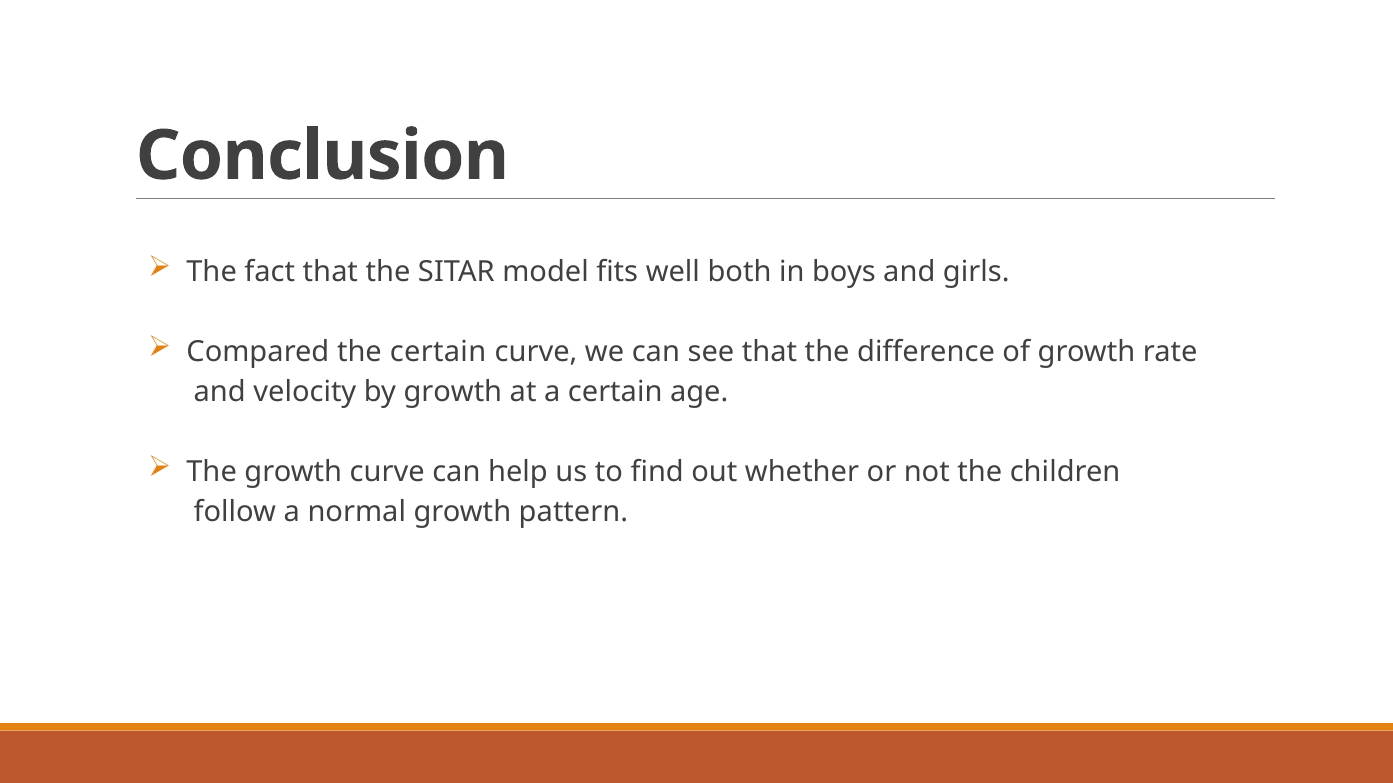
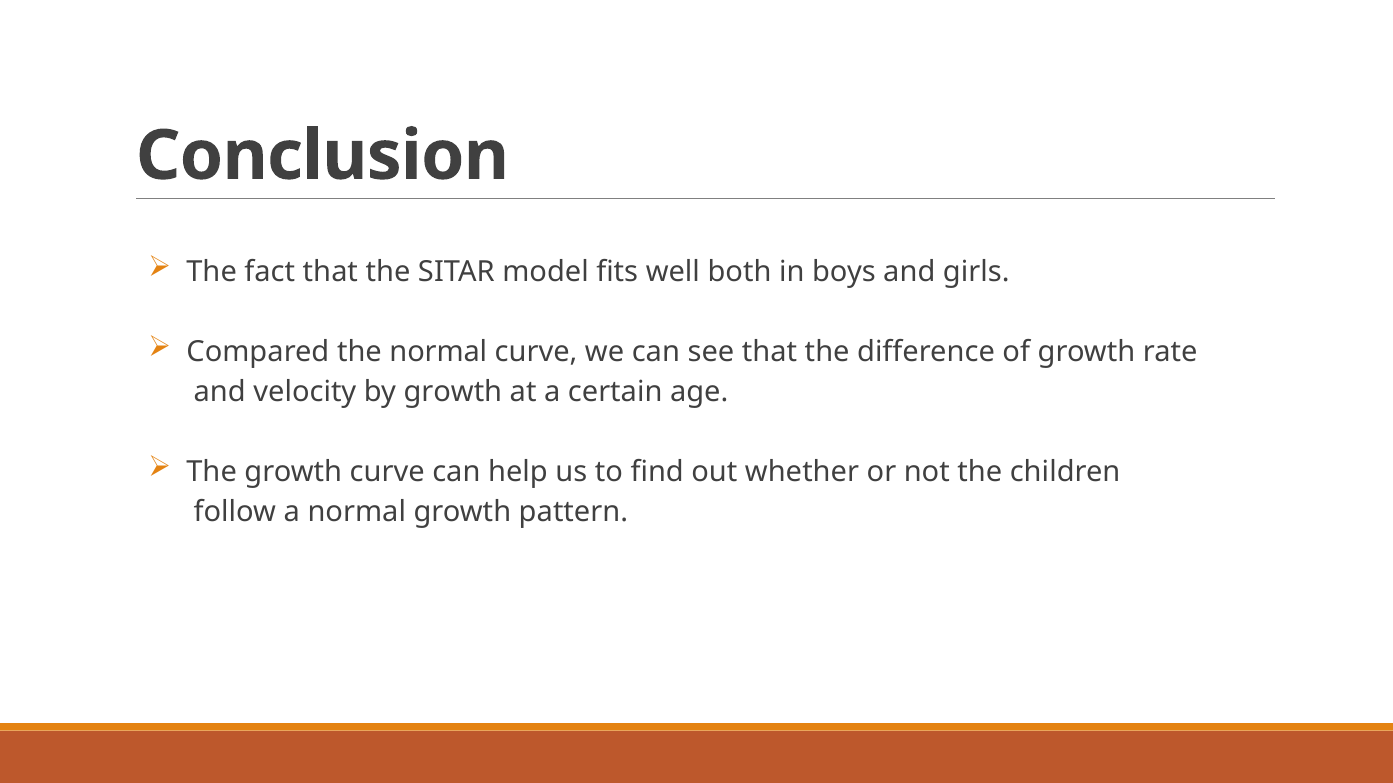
the certain: certain -> normal (438, 352)
